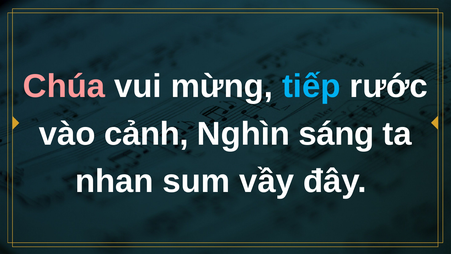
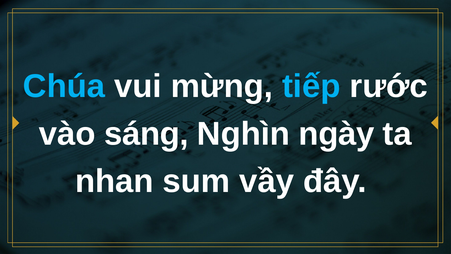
Chúa colour: pink -> light blue (64, 86)
cảnh: cảnh -> sáng (146, 134)
sáng: sáng -> ngày (336, 134)
